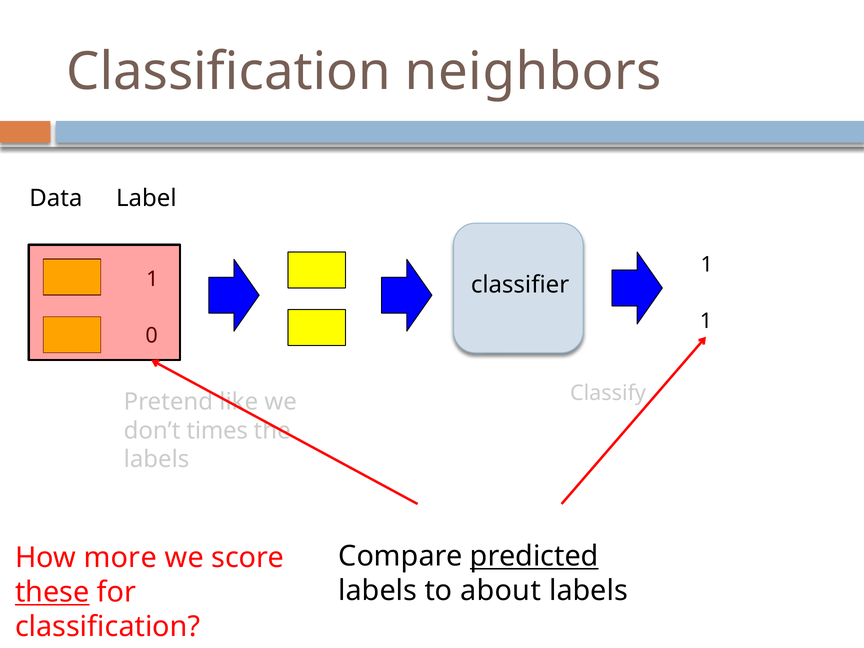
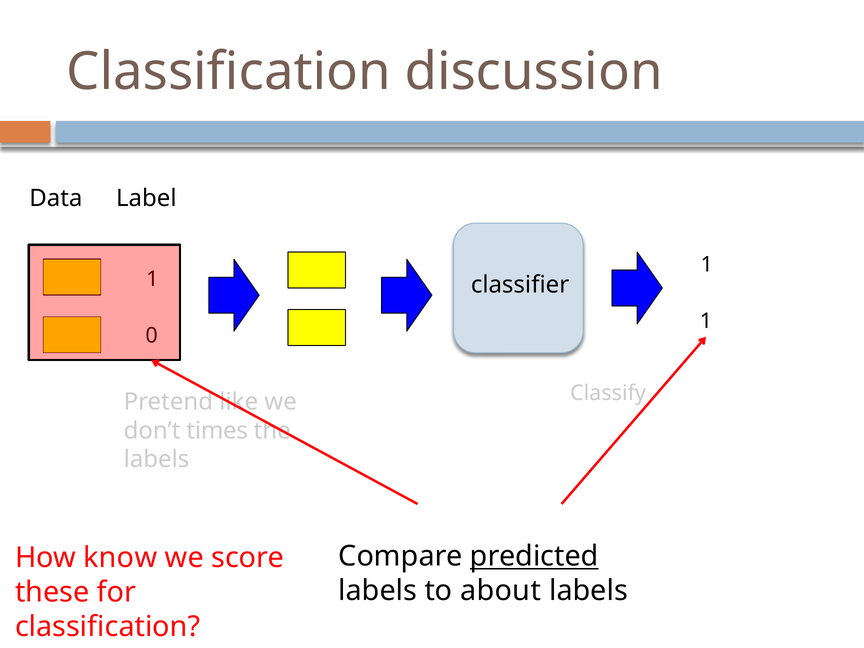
neighbors: neighbors -> discussion (534, 72)
more: more -> know (120, 558)
these underline: present -> none (52, 592)
